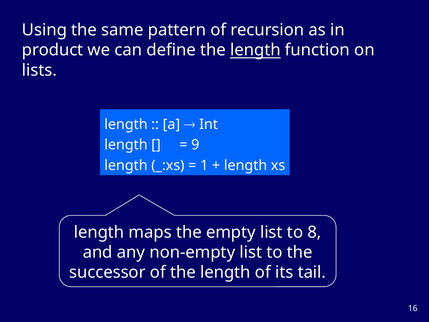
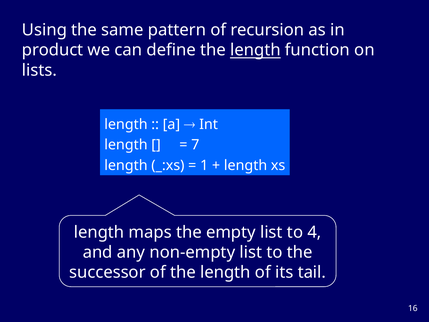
9: 9 -> 7 (195, 145)
8: 8 -> 4 (314, 232)
